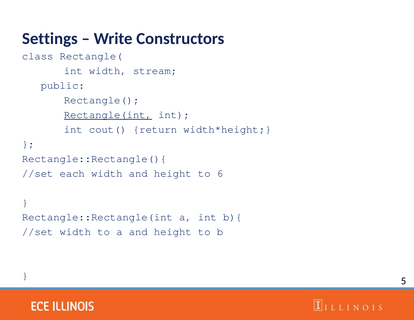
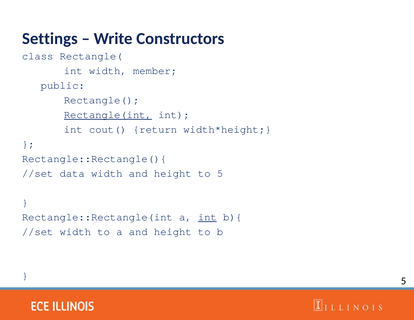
stream: stream -> member (155, 71)
each: each -> data (72, 173)
to 6: 6 -> 5 (220, 173)
int underline: none -> present (207, 217)
